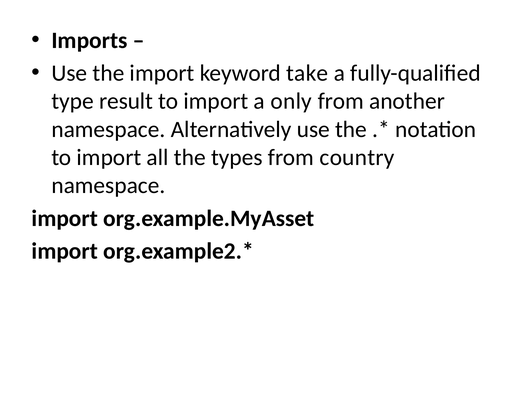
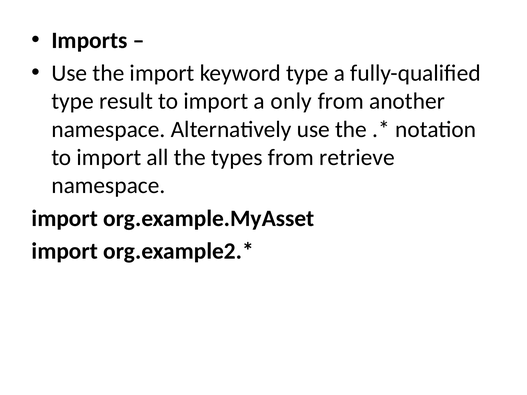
keyword take: take -> type (307, 73)
country: country -> retrieve (357, 158)
